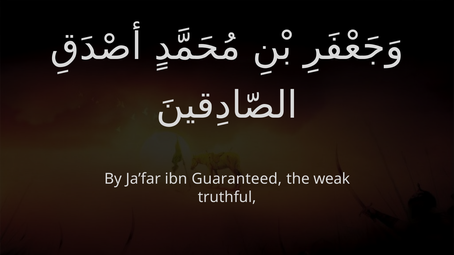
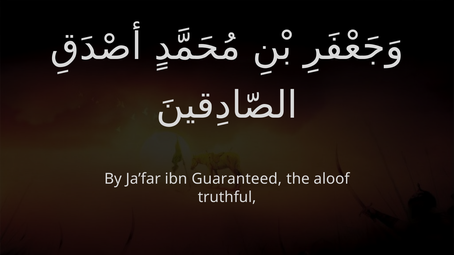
weak: weak -> aloof (332, 179)
